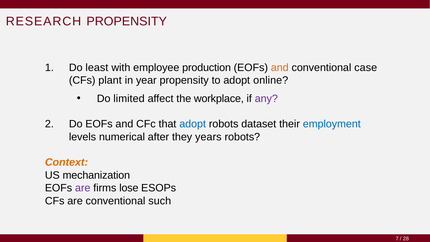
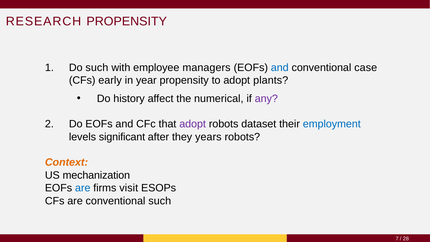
Do least: least -> such (97, 68)
production: production -> managers (206, 68)
and colour: orange -> blue (280, 68)
plant: plant -> early (110, 80)
online: online -> plants (271, 80)
limited: limited -> history (129, 98)
workplace: workplace -> numerical (219, 98)
adopt colour: blue -> purple (193, 124)
numerical: numerical -> significant (122, 137)
are colour: purple -> blue (83, 188)
lose: lose -> visit (129, 188)
